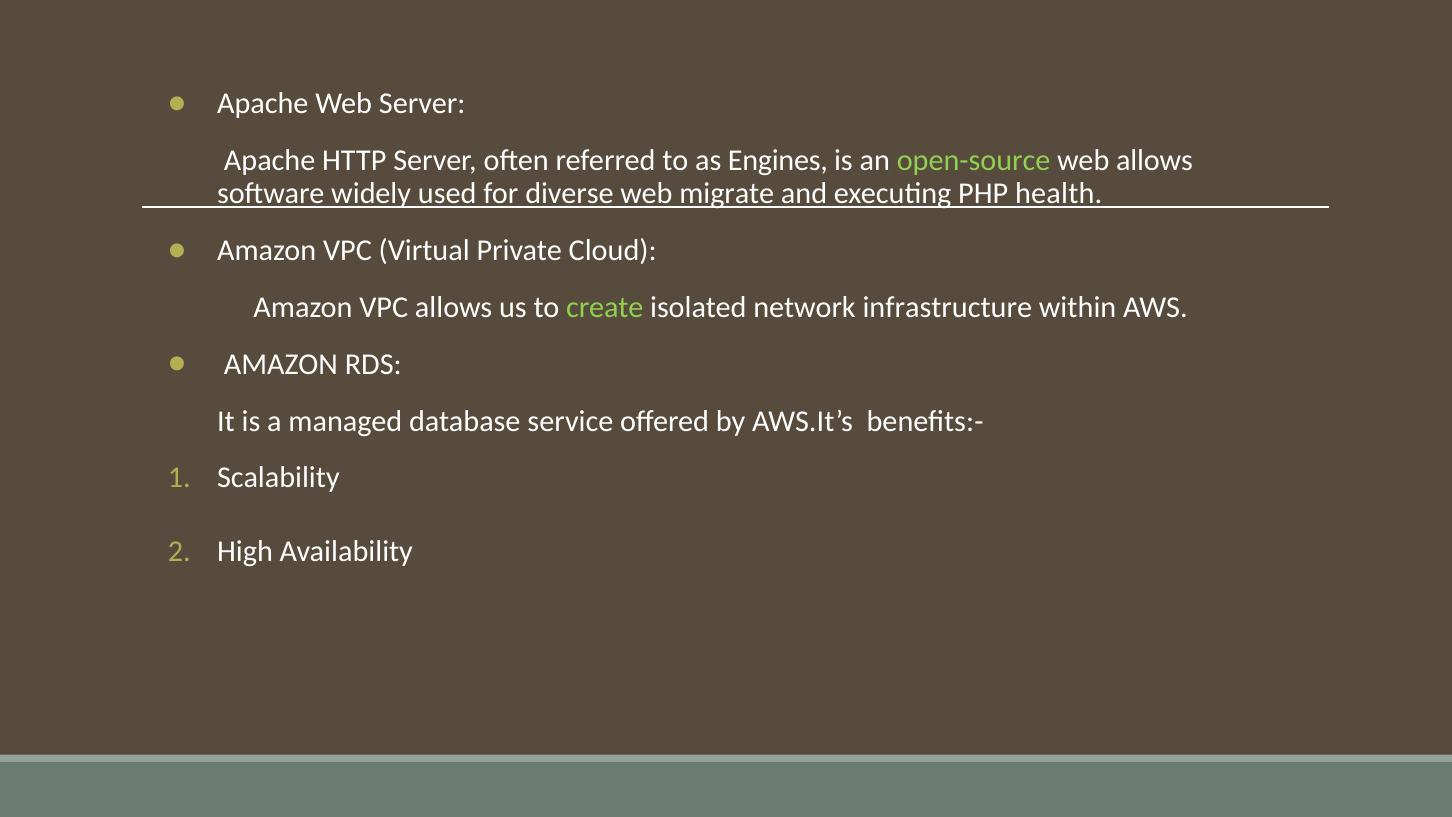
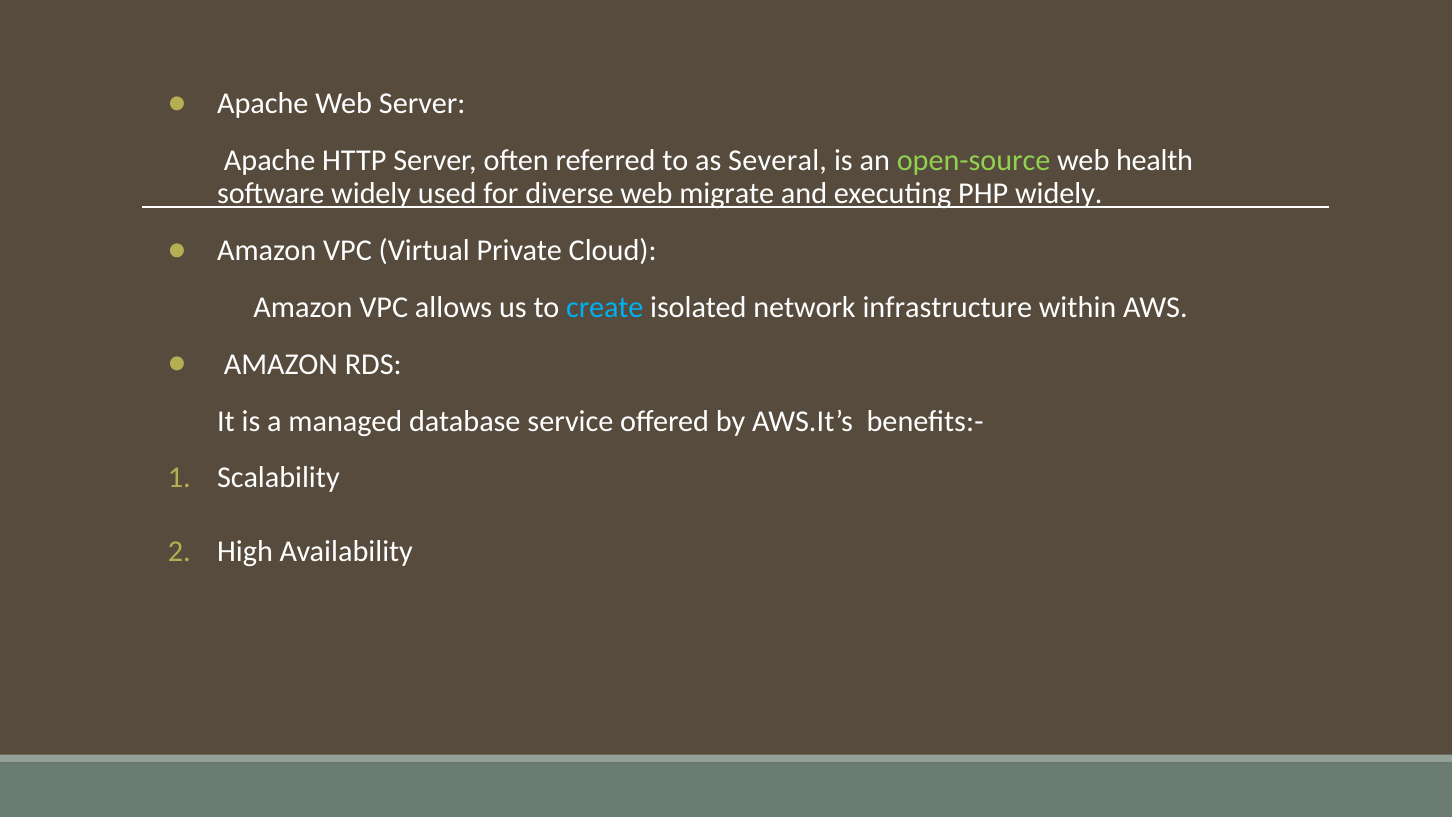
Engines: Engines -> Several (778, 161)
web allows: allows -> health (1155, 161)
PHP health: health -> widely (1059, 193)
create colour: light green -> light blue (605, 307)
